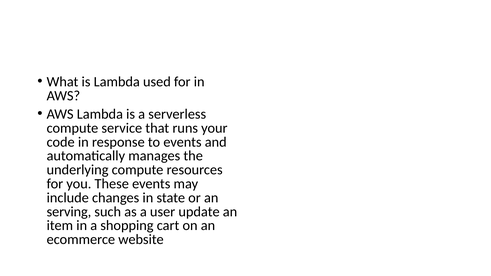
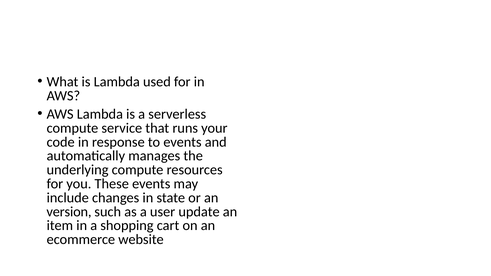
serving: serving -> version (69, 212)
